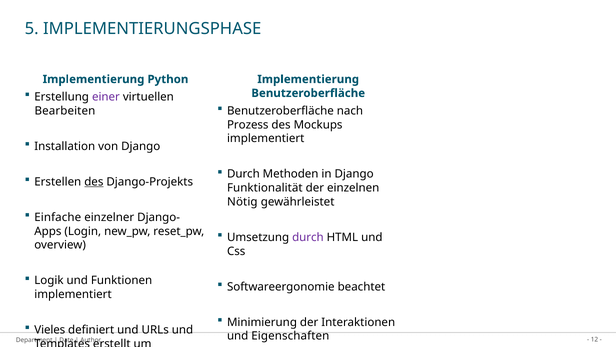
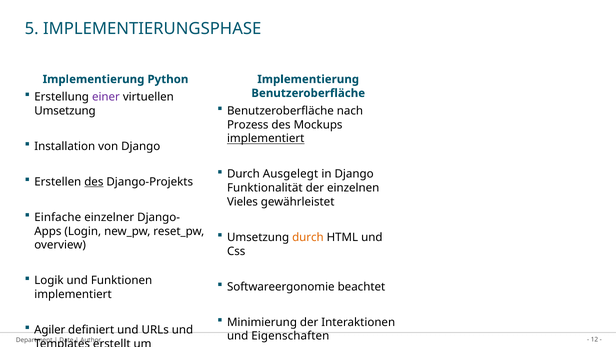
Bearbeiten: Bearbeiten -> Umsetzung (65, 111)
implementiert underline: none -> present (266, 138)
Methoden: Methoden -> Ausgelegt (291, 174)
Nötig: Nötig -> Vieles (242, 202)
durch colour: purple -> orange (308, 237)
Vieles: Vieles -> Agiler (50, 329)
